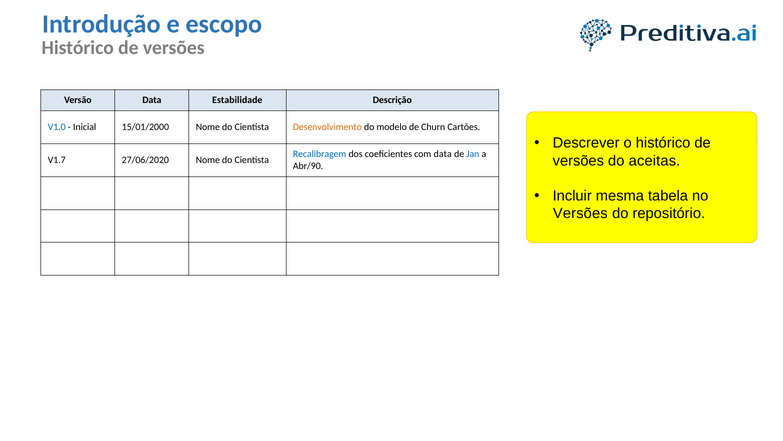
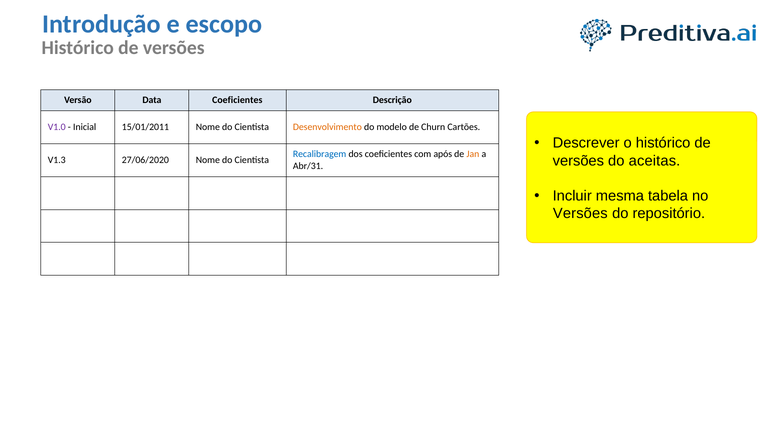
Data Estabilidade: Estabilidade -> Coeficientes (237, 100)
V1.0 colour: blue -> purple (57, 127)
15/01/2000: 15/01/2000 -> 15/01/2011 (145, 127)
com data: data -> após (443, 154)
Jan colour: blue -> orange (473, 154)
V1.7: V1.7 -> V1.3 (57, 160)
Abr/90: Abr/90 -> Abr/31 (308, 166)
